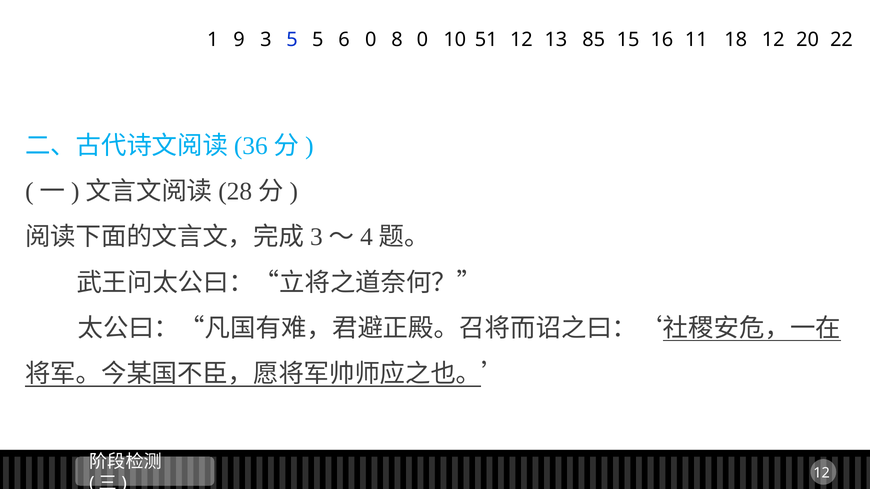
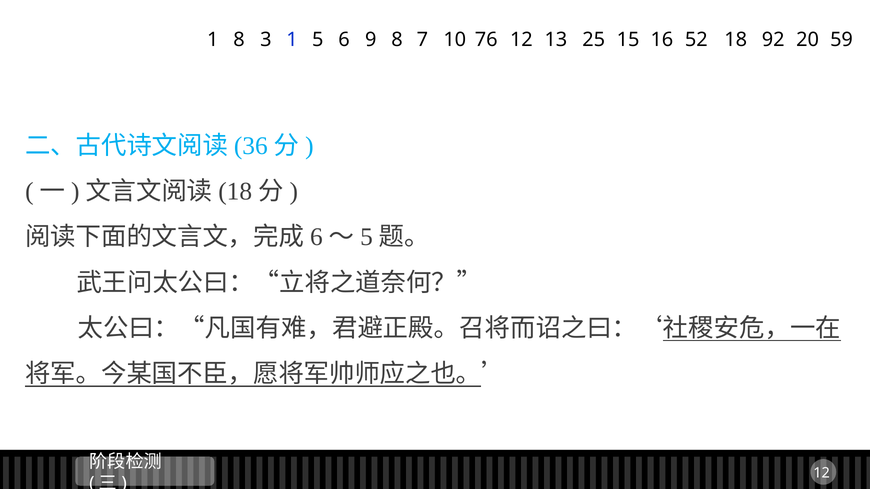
1 9: 9 -> 8 (239, 40)
3 5: 5 -> 1 (292, 40)
6 0: 0 -> 9 (371, 40)
8 0: 0 -> 7 (422, 40)
51: 51 -> 76 (486, 40)
85: 85 -> 25 (594, 40)
11: 11 -> 52 (696, 40)
18 12: 12 -> 92 (773, 40)
22: 22 -> 59 (842, 40)
28: 28 -> 18 (235, 192)
3: 3 -> 6 (316, 237)
4: 4 -> 5 (366, 237)
